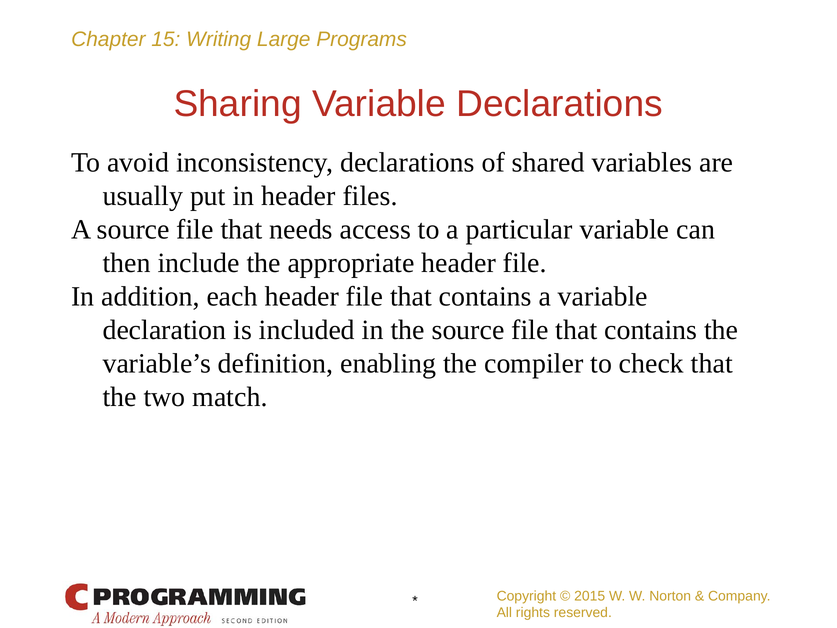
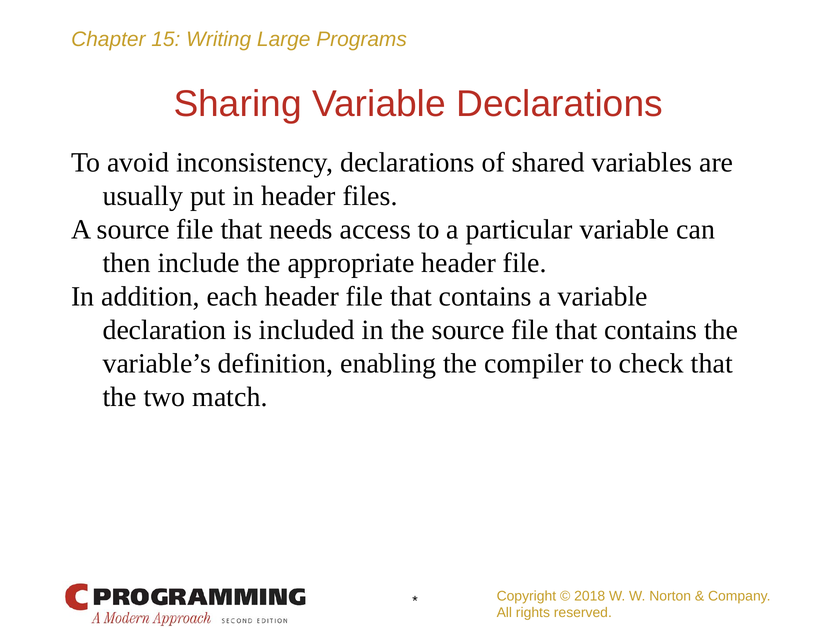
2015: 2015 -> 2018 (590, 596)
